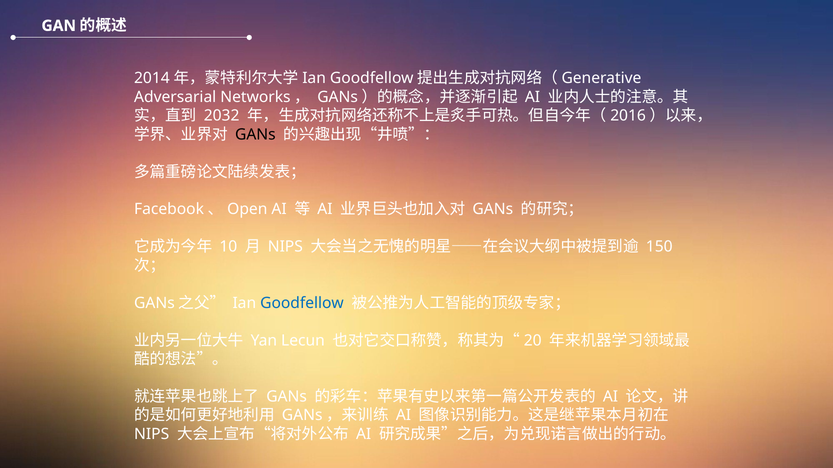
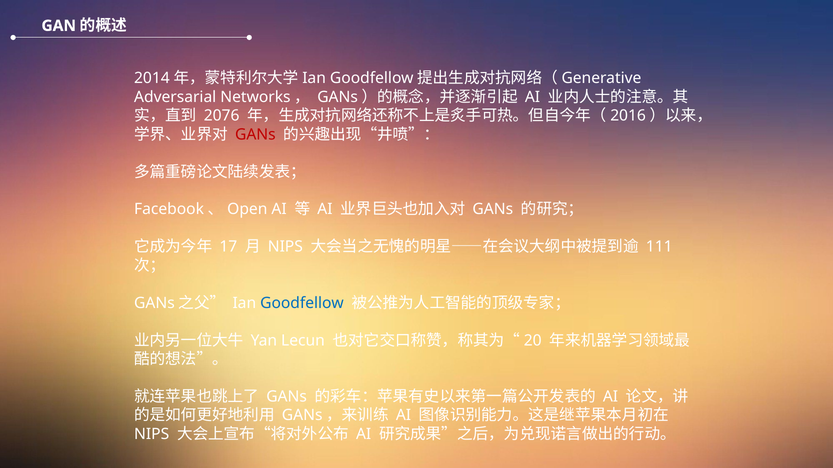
2032: 2032 -> 2076 (222, 116)
GANs colour: black -> red (255, 135)
10: 10 -> 17 (228, 247)
150: 150 -> 111 (659, 247)
